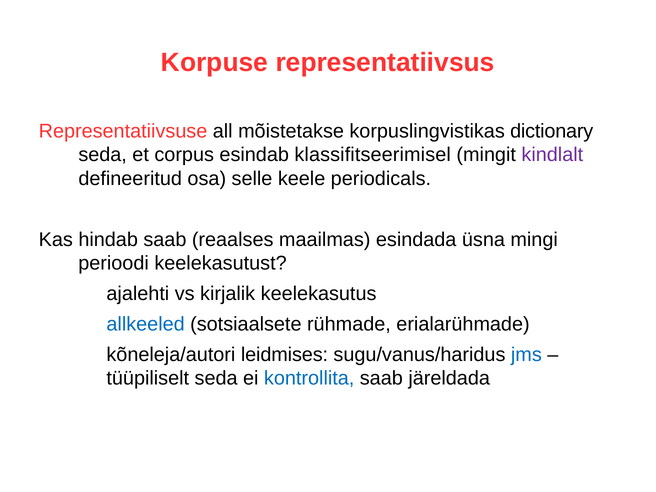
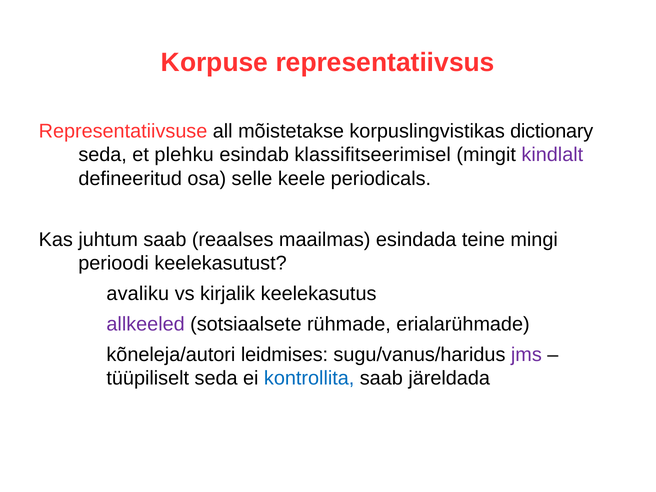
corpus: corpus -> plehku (184, 155)
hindab: hindab -> juhtum (108, 239)
üsna: üsna -> teine (483, 239)
ajalehti: ajalehti -> avaliku (138, 294)
allkeeled colour: blue -> purple (146, 324)
jms colour: blue -> purple (526, 355)
